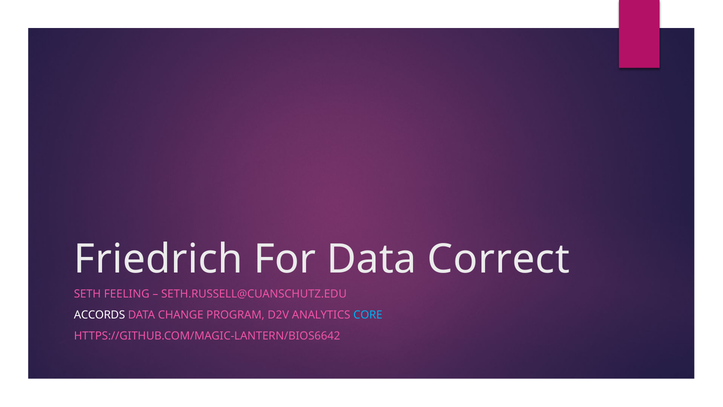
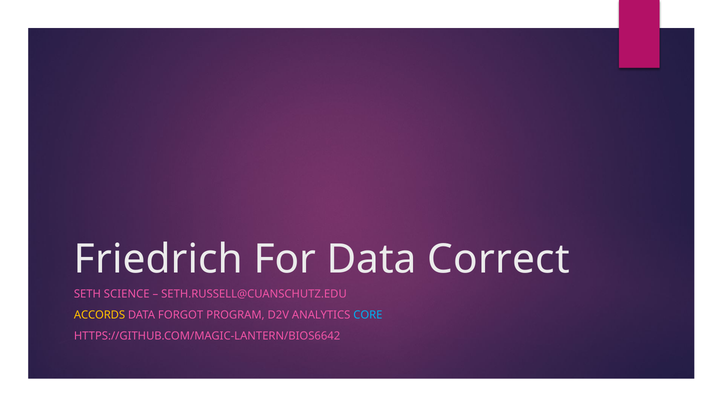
FEELING: FEELING -> SCIENCE (127, 294)
ACCORDS colour: white -> yellow (99, 315)
CHANGE: CHANGE -> FORGOT (181, 315)
